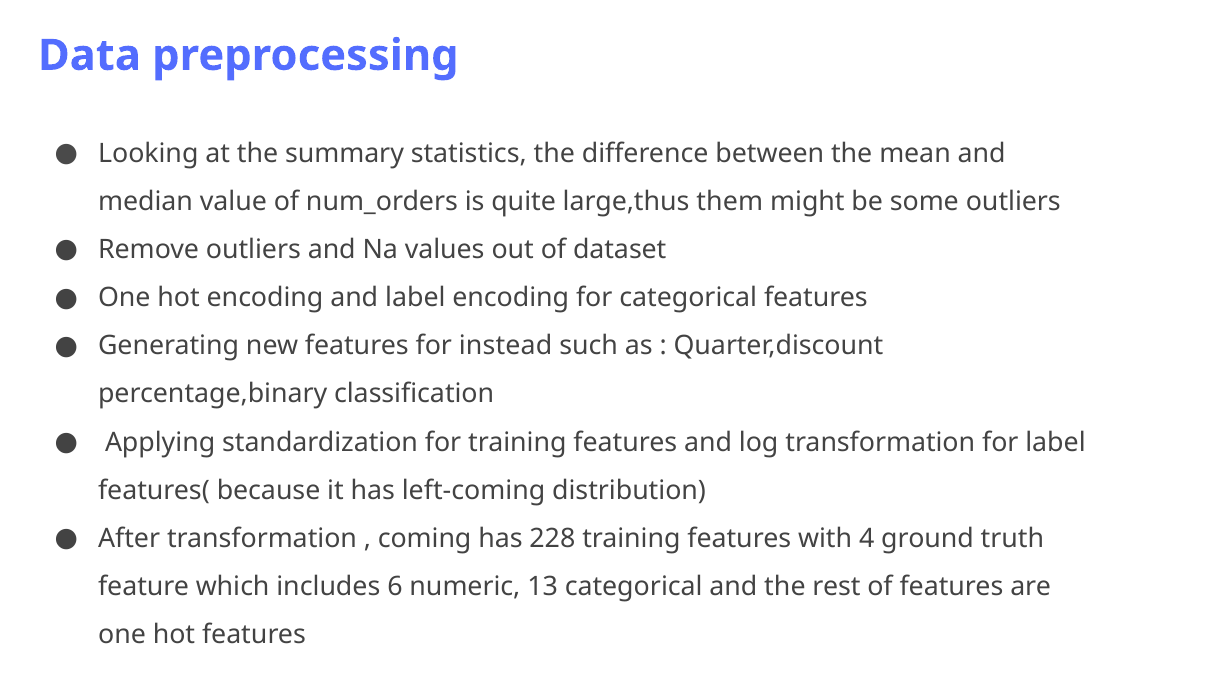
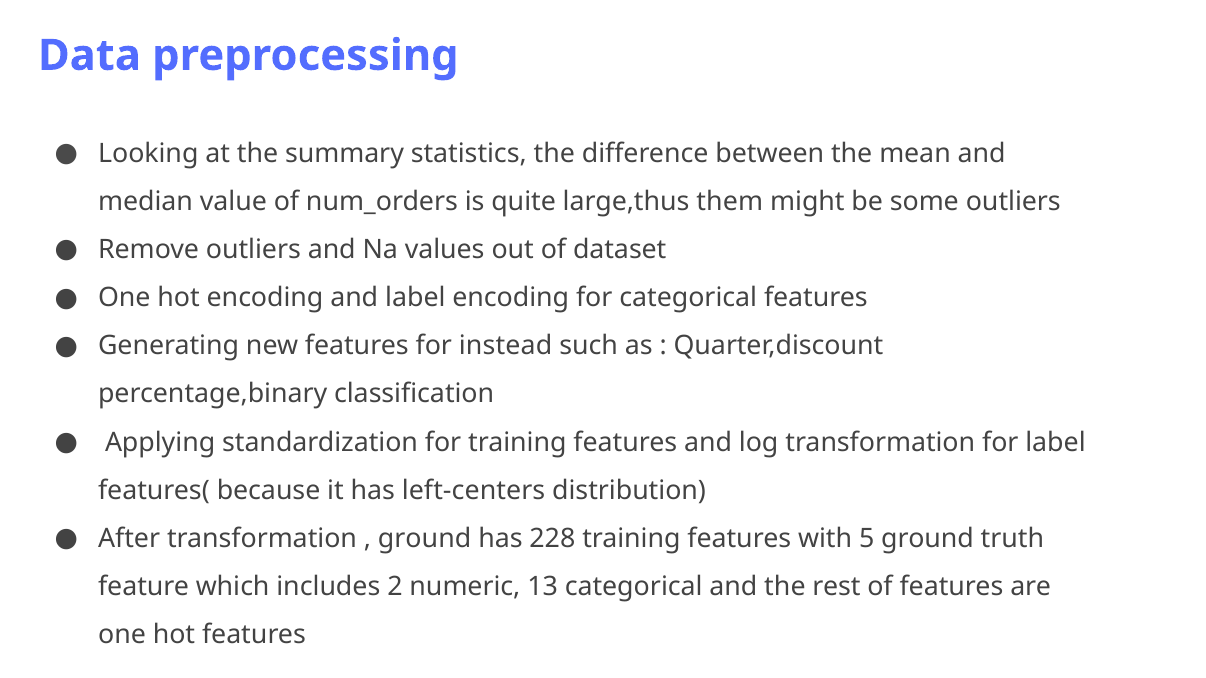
left-coming: left-coming -> left-centers (474, 491)
coming: coming -> ground (425, 539)
4: 4 -> 5 (867, 539)
6: 6 -> 2 (395, 587)
